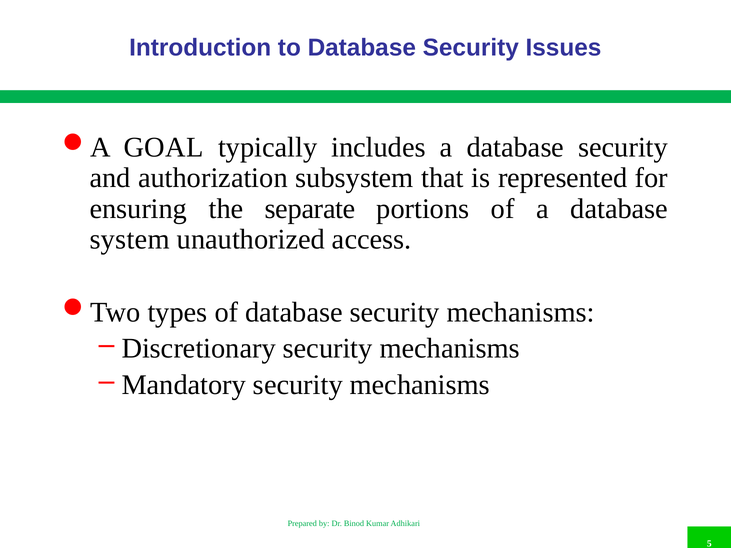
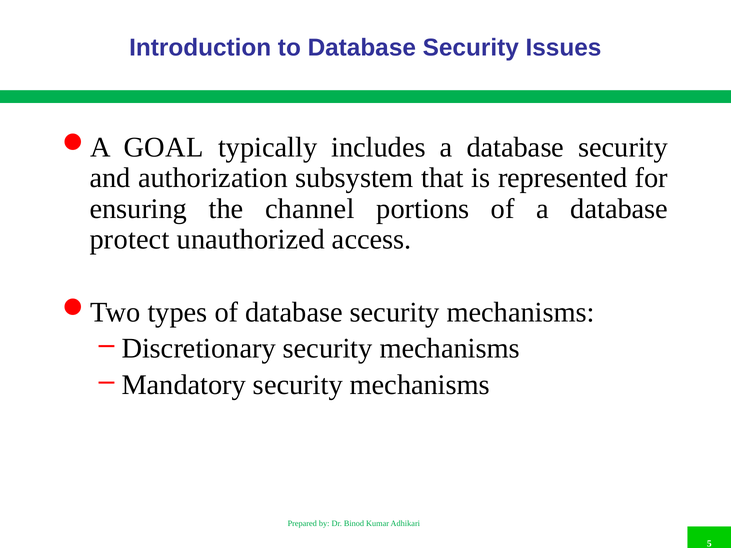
separate: separate -> channel (310, 209)
system: system -> protect (130, 239)
